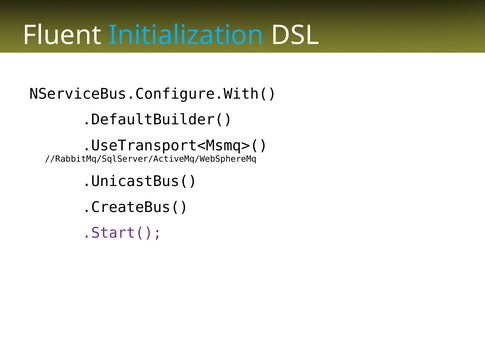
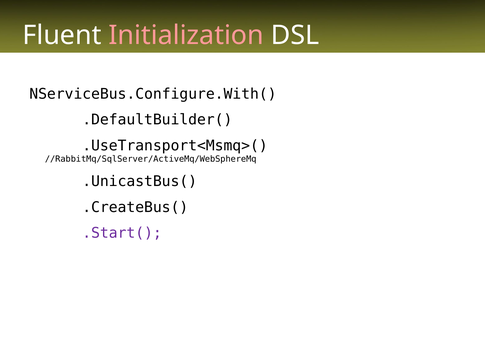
Initialization colour: light blue -> pink (186, 35)
